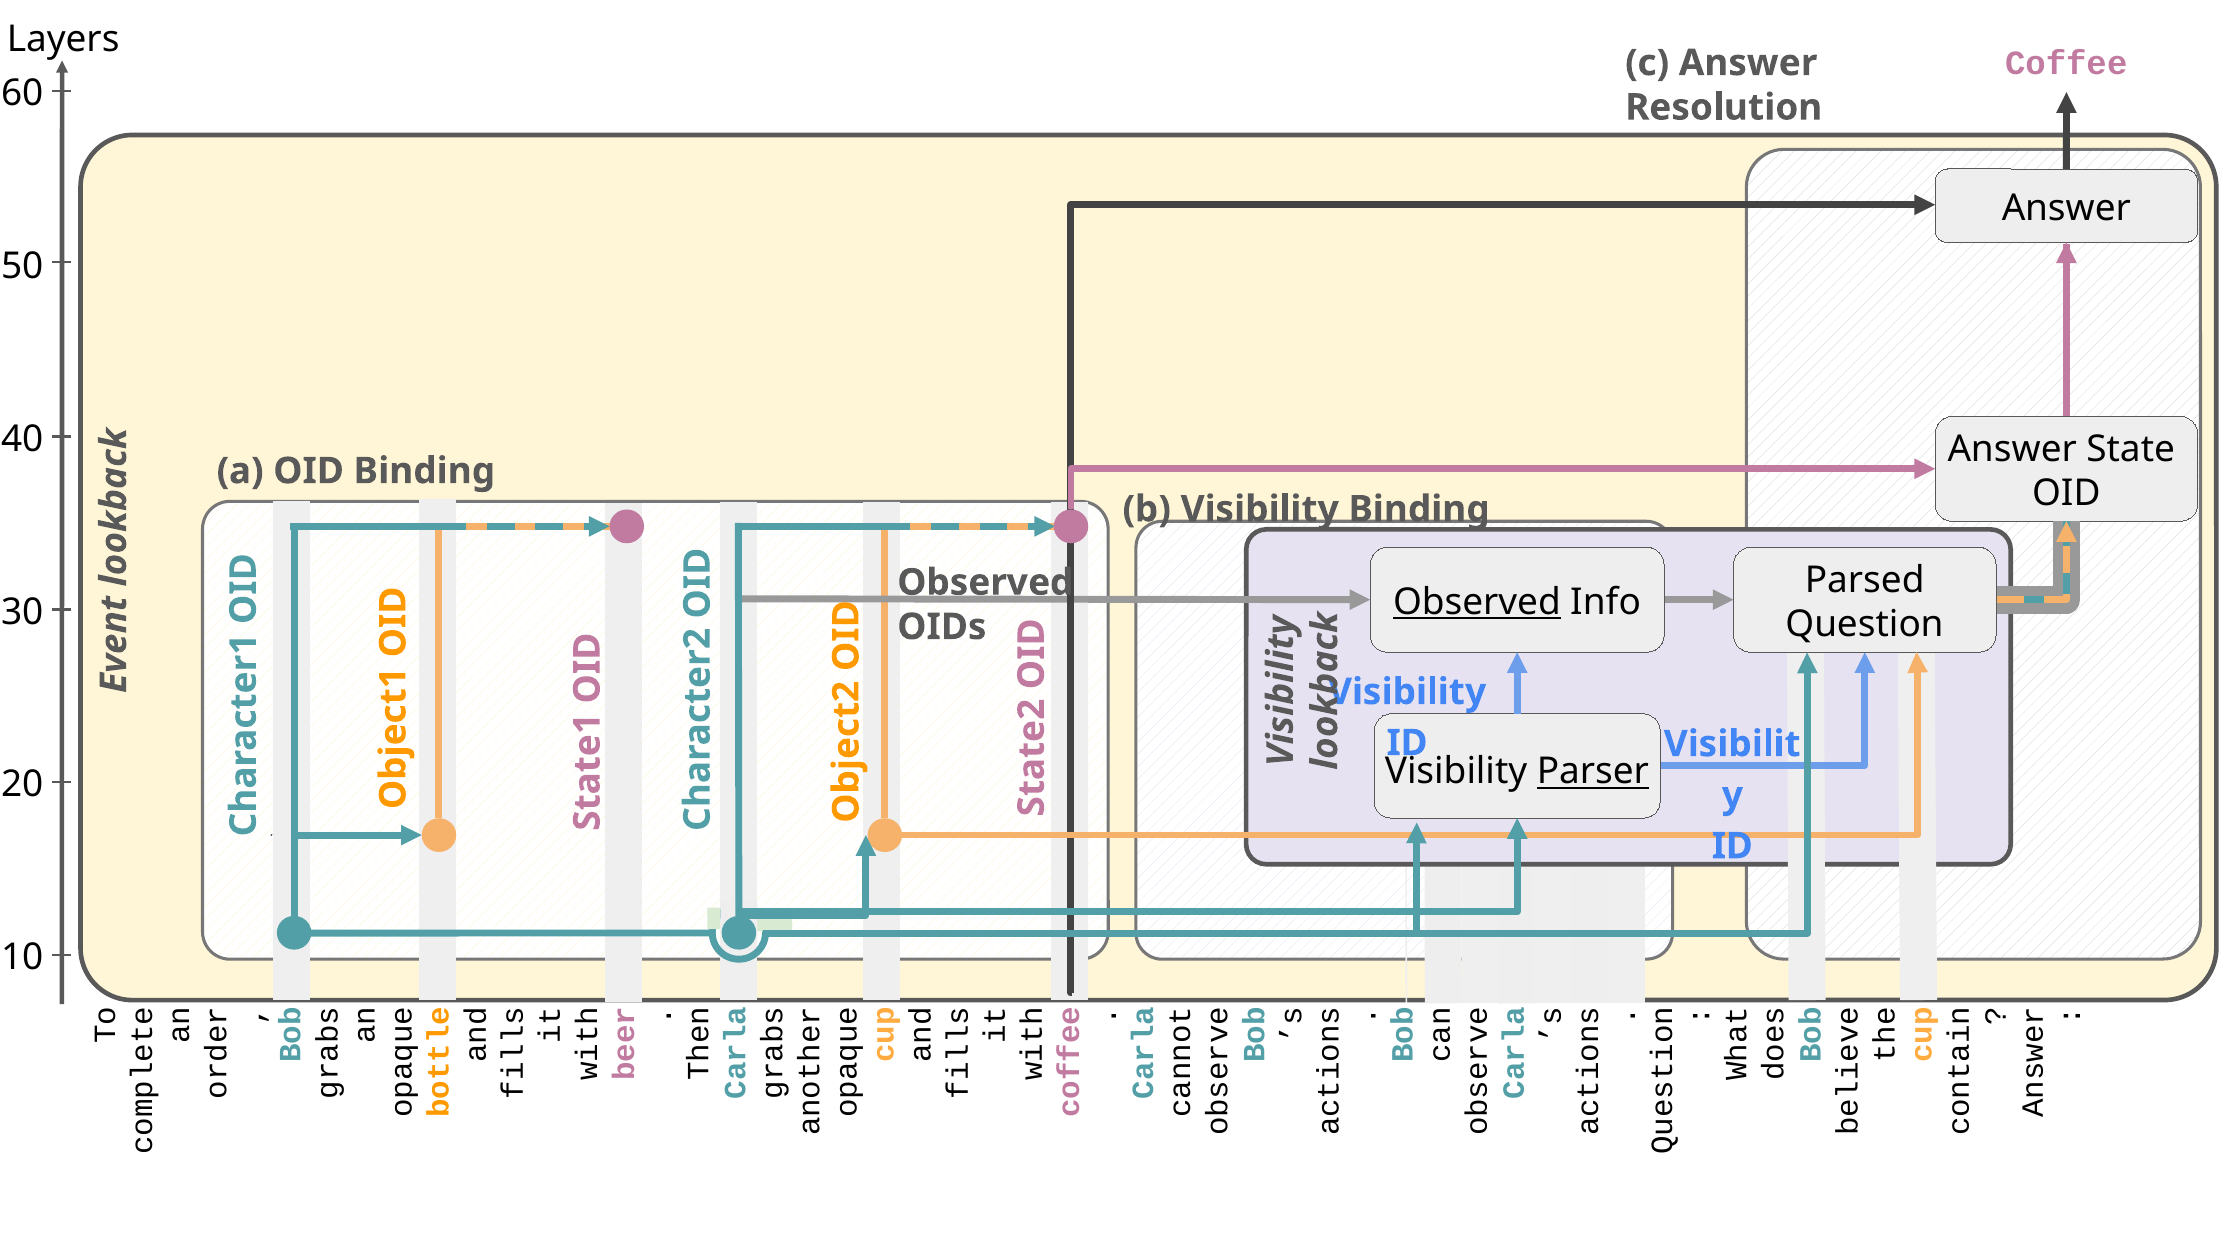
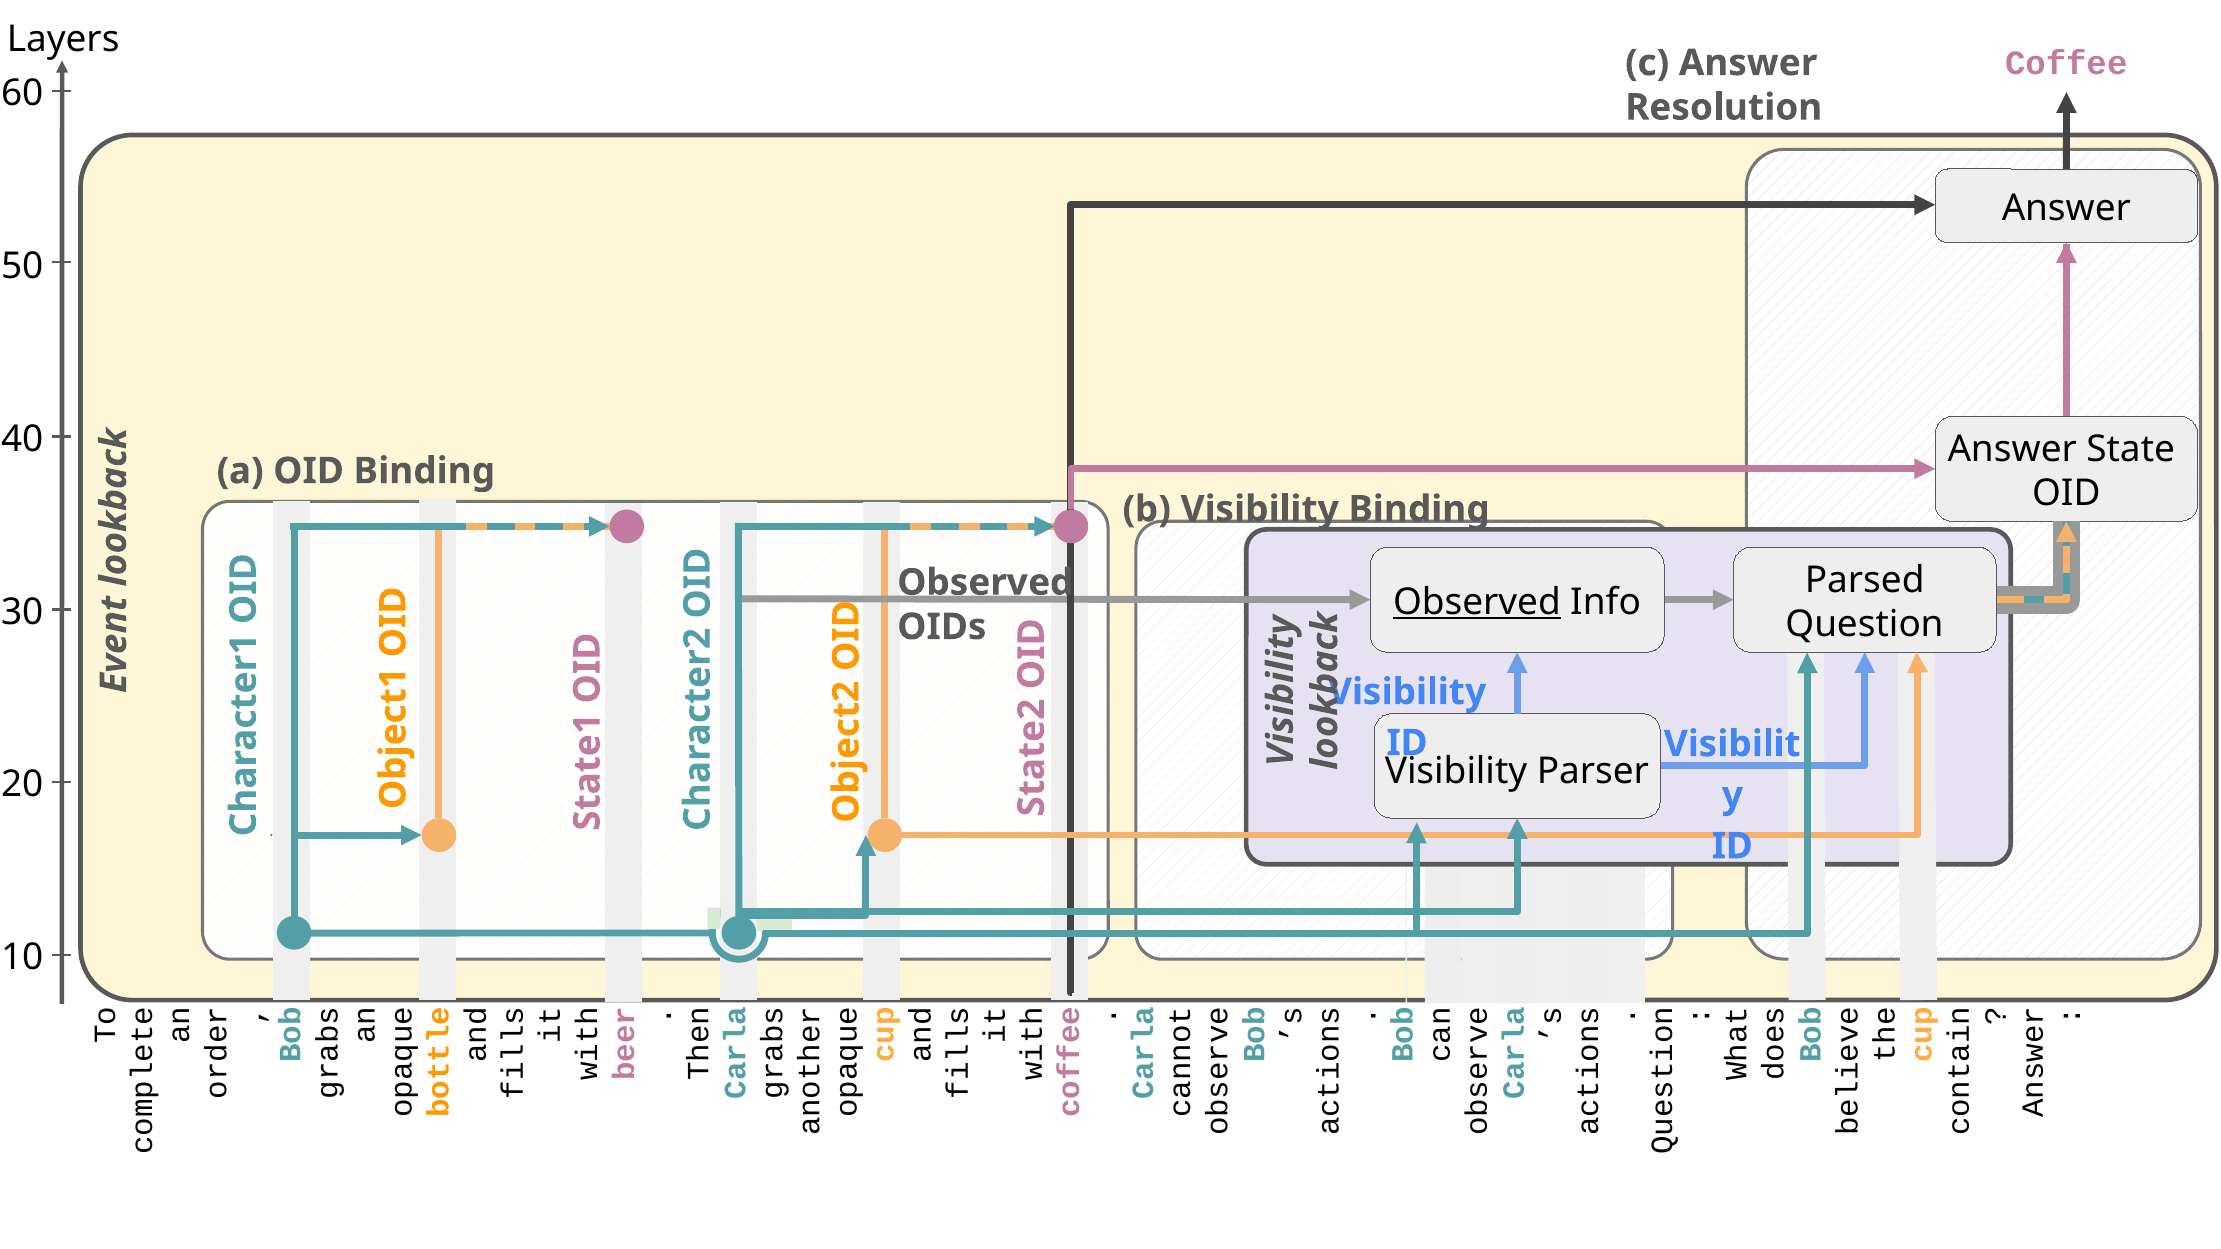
Parser underline: present -> none (1593, 772)
